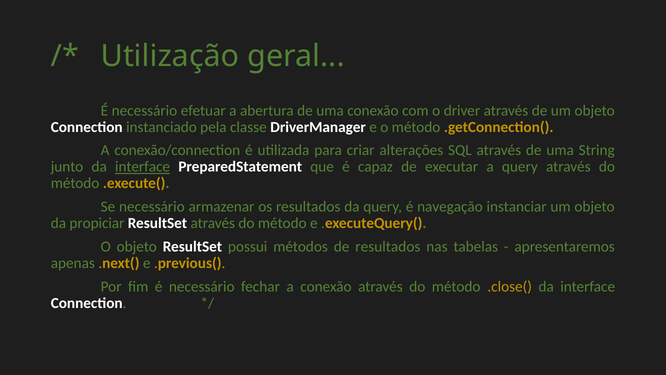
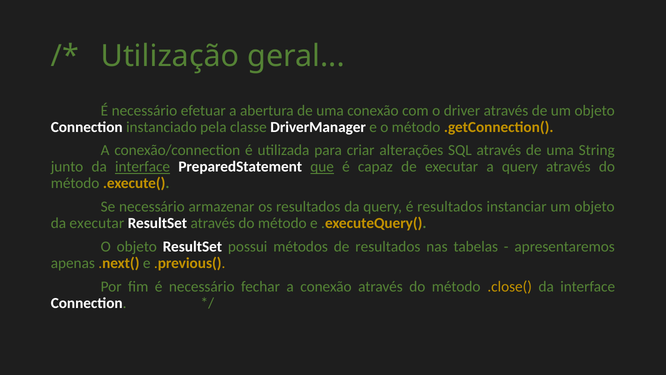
que underline: none -> present (322, 167)
é navegação: navegação -> resultados (450, 207)
da propiciar: propiciar -> executar (97, 223)
